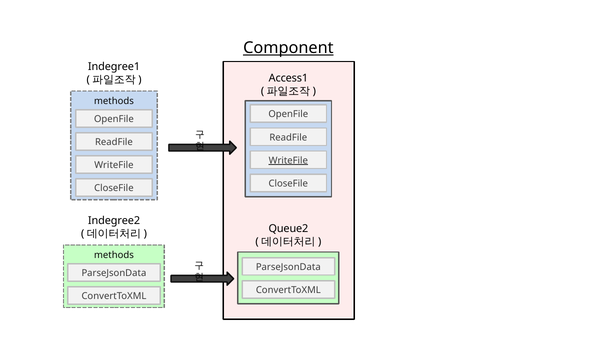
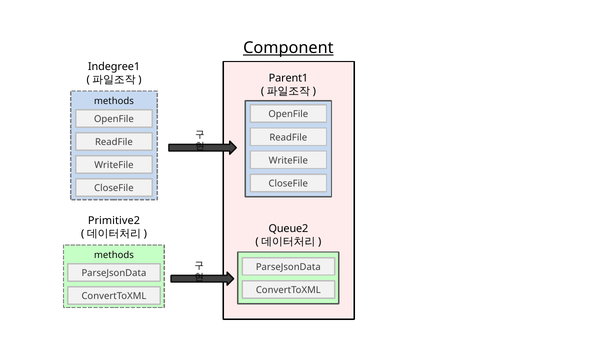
Access1: Access1 -> Parent1 (288, 78)
WriteFile underline: present -> none (288, 161)
Indegree2: Indegree2 -> Primitive2 (114, 221)
